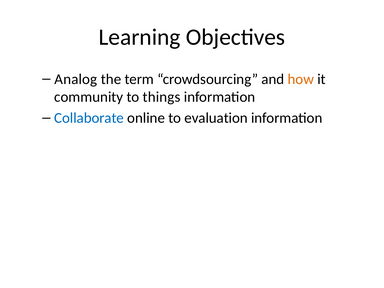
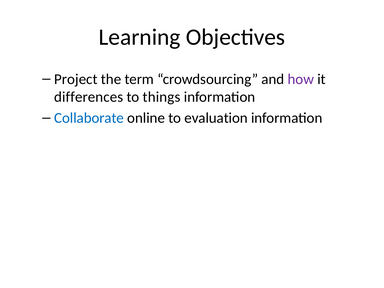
Analog: Analog -> Project (76, 79)
how colour: orange -> purple (301, 79)
community: community -> differences (89, 97)
